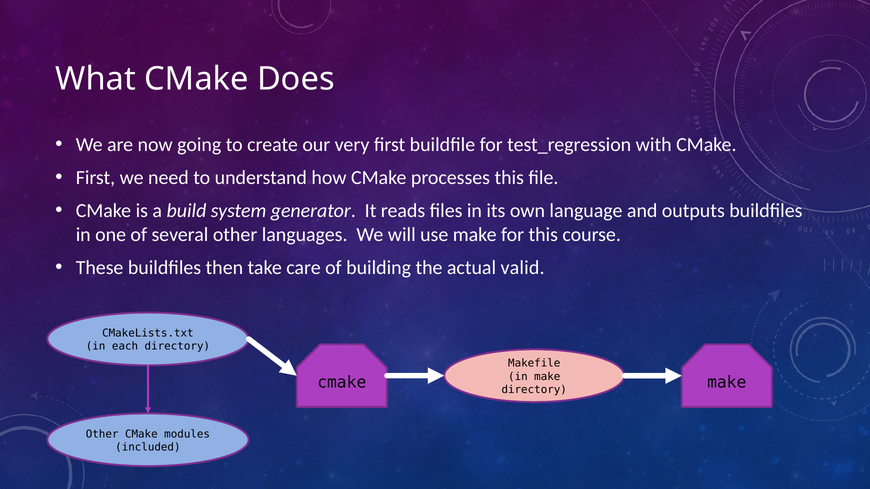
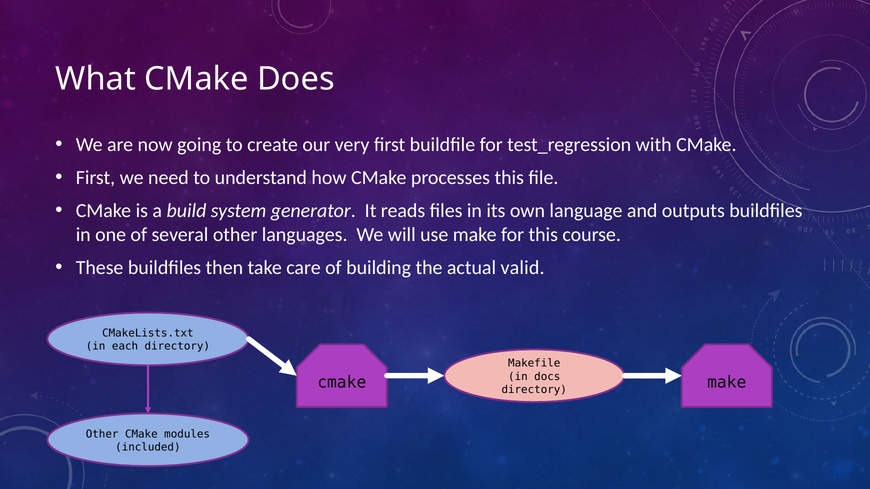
in make: make -> docs (547, 377)
